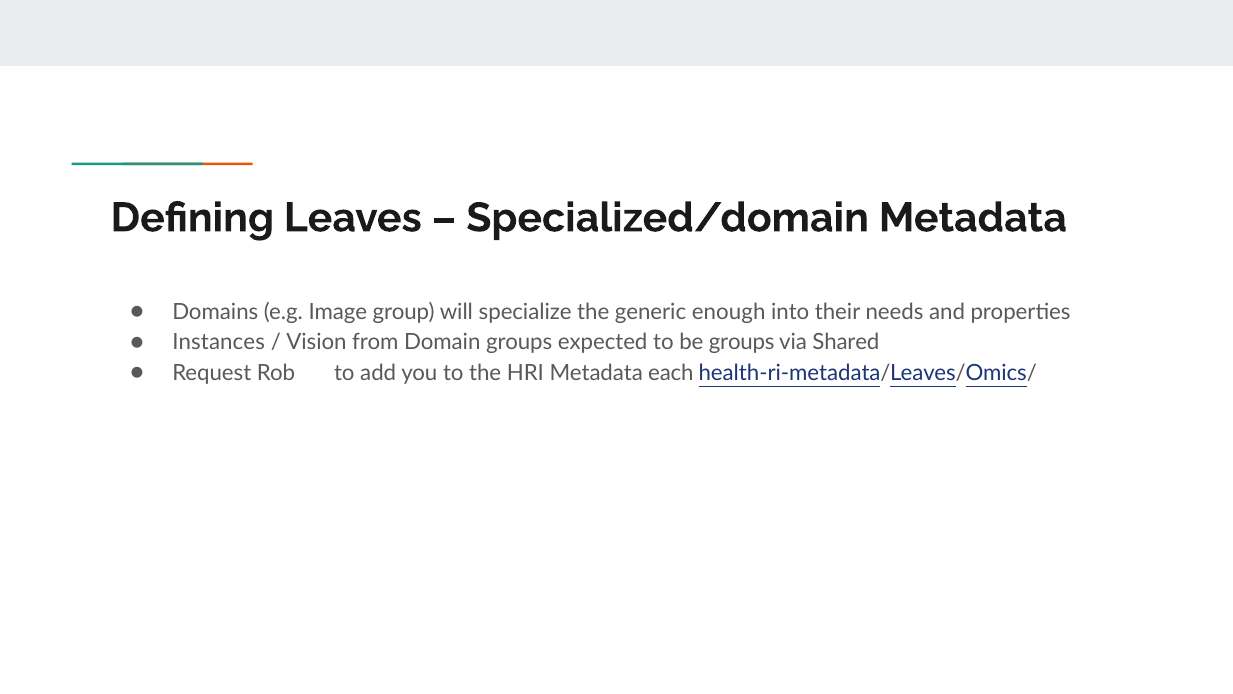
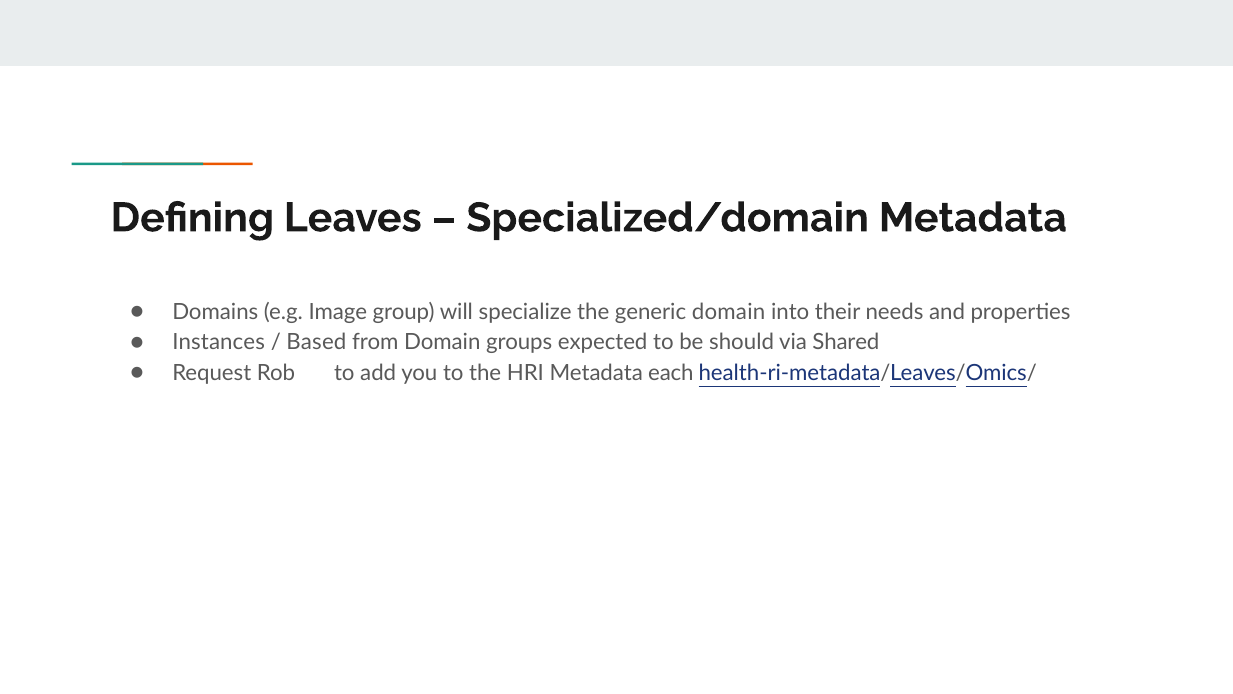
generic enough: enough -> domain (729, 311)
Vision: Vision -> Based (316, 342)
be groups: groups -> should (742, 342)
